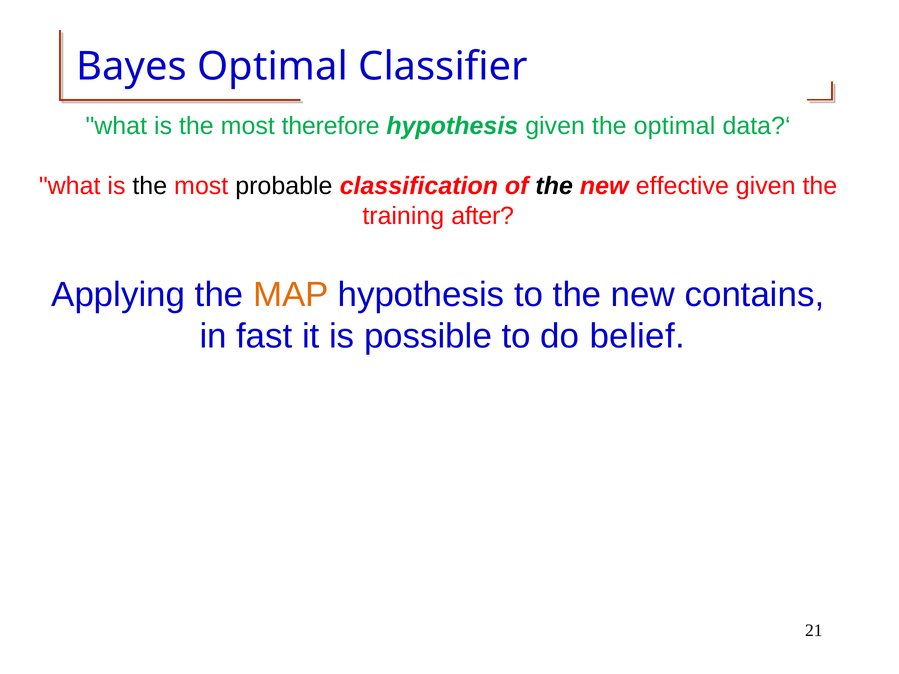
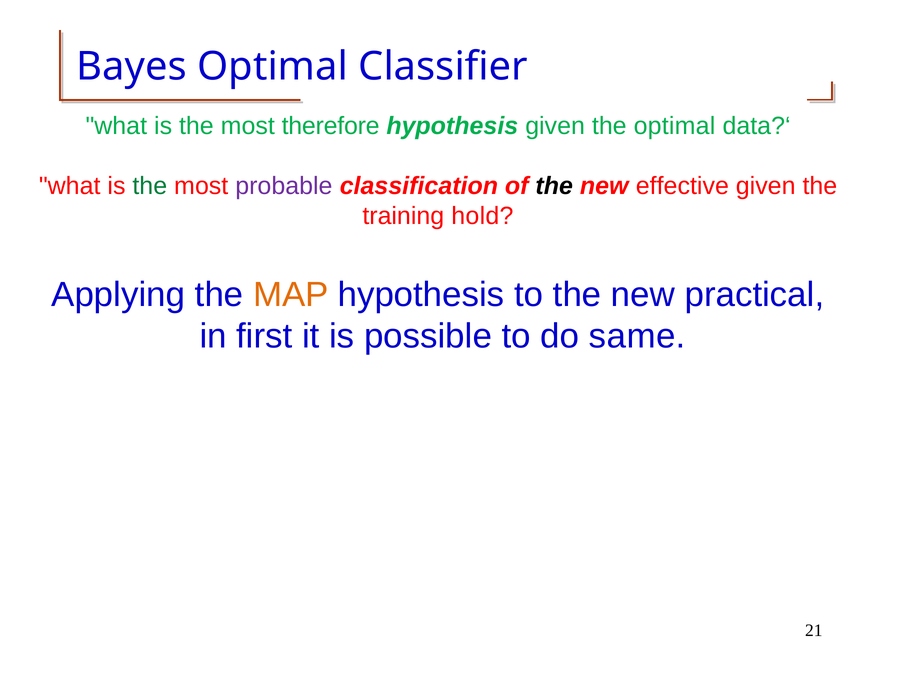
the colour: black -> green (150, 186)
probable colour: black -> purple (284, 186)
after: after -> hold (482, 216)
contains: contains -> practical (754, 295)
fast: fast -> first (264, 337)
belief: belief -> same (637, 337)
